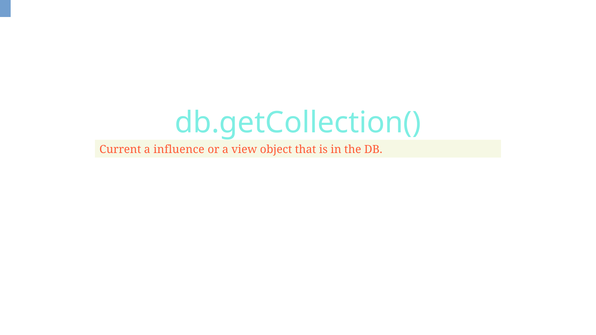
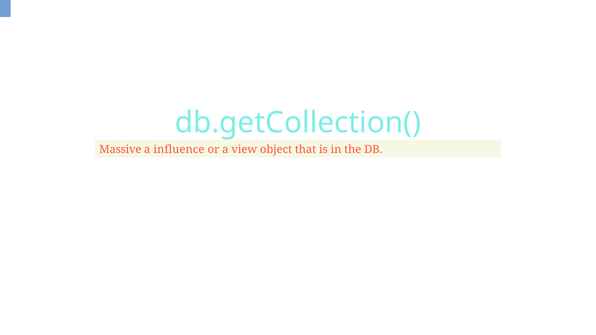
Current: Current -> Massive (120, 150)
